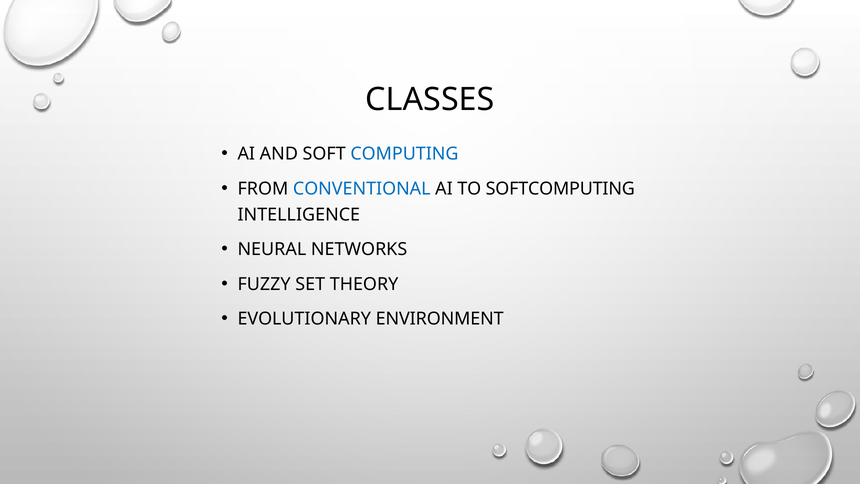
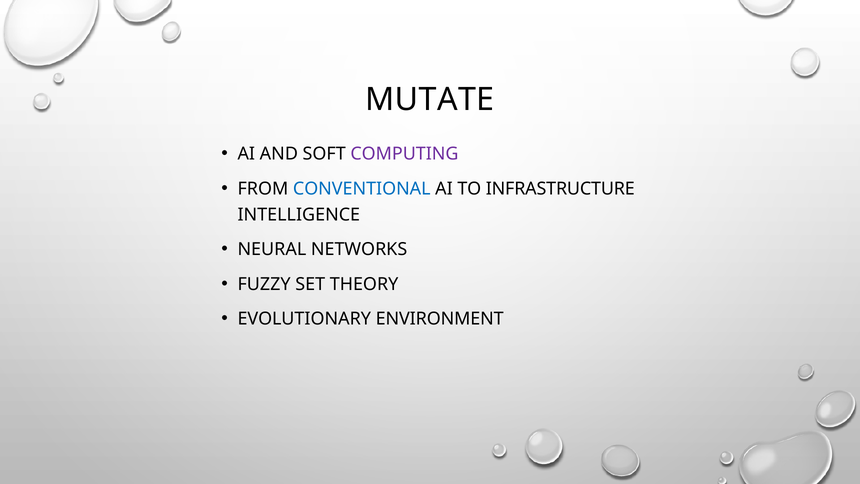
CLASSES: CLASSES -> MUTATE (430, 100)
COMPUTING colour: blue -> purple (404, 154)
SOFTCOMPUTING: SOFTCOMPUTING -> INFRASTRUCTURE (560, 189)
